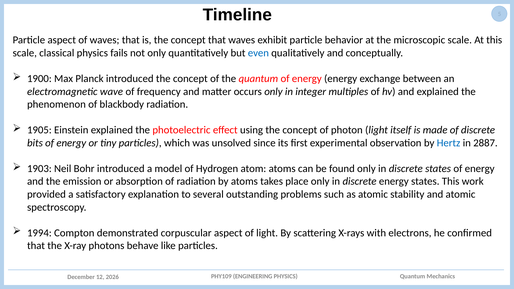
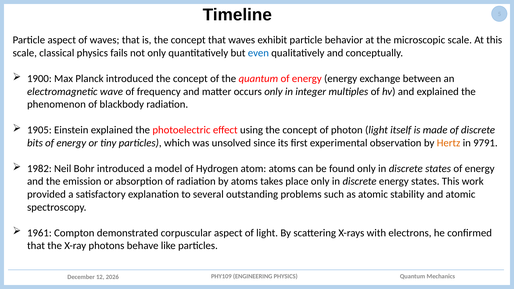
Hertz colour: blue -> orange (449, 143)
2887: 2887 -> 9791 (485, 143)
1903: 1903 -> 1982 (39, 169)
1994: 1994 -> 1961 (39, 233)
